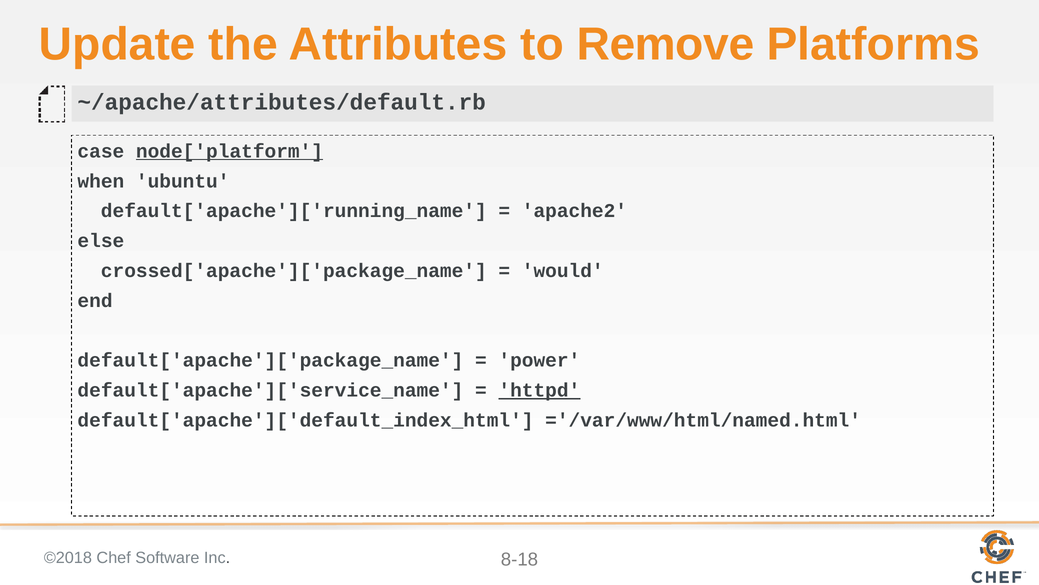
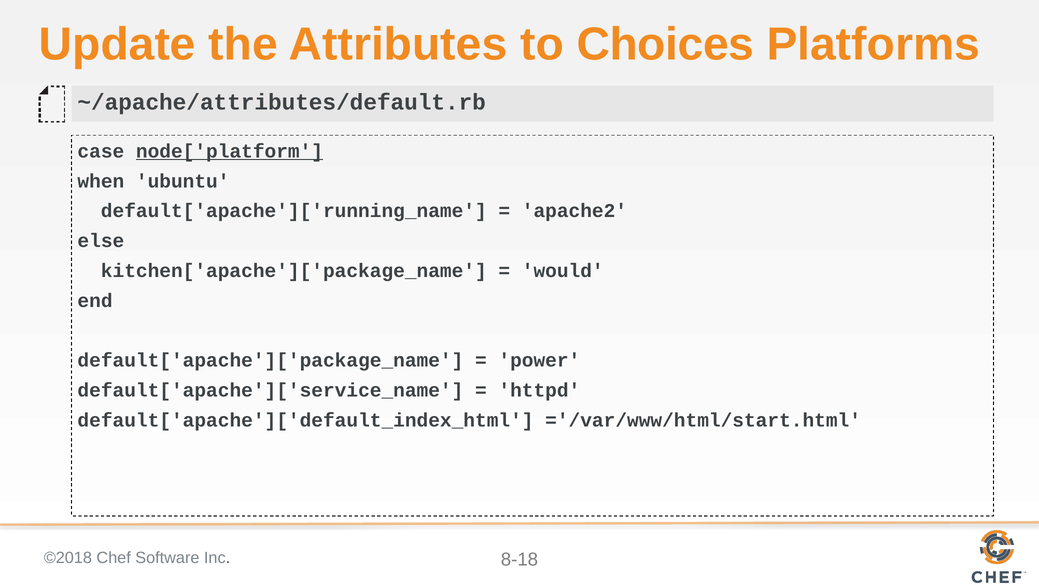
Remove: Remove -> Choices (665, 44)
crossed['apache']['package_name: crossed['apache']['package_name -> kitchen['apache']['package_name (294, 271)
httpd underline: present -> none (539, 390)
='/var/www/html/named.html: ='/var/www/html/named.html -> ='/var/www/html/start.html (703, 420)
